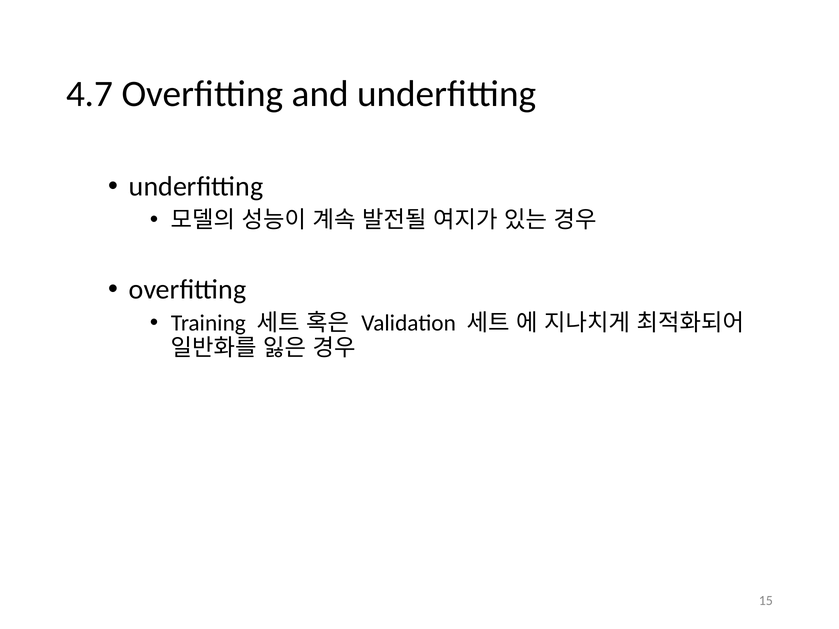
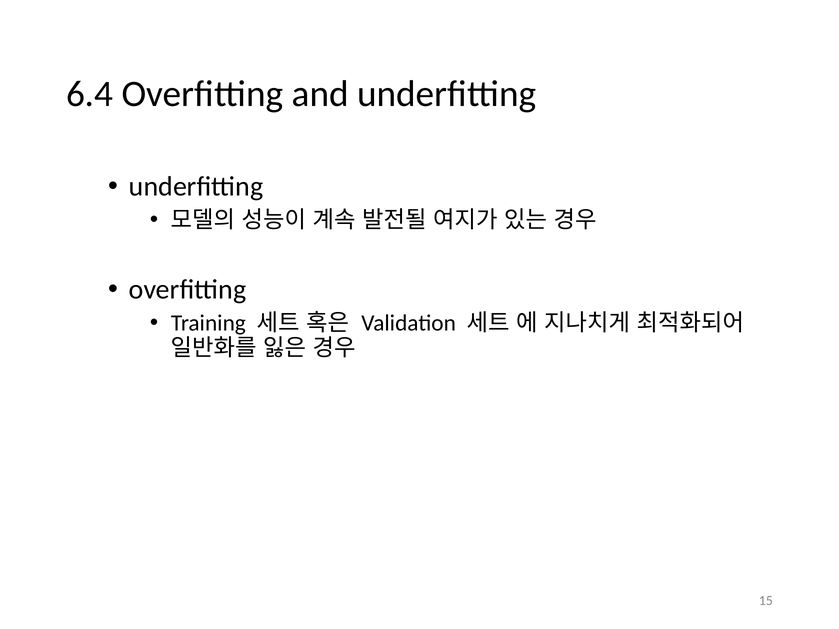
4.7: 4.7 -> 6.4 (90, 94)
